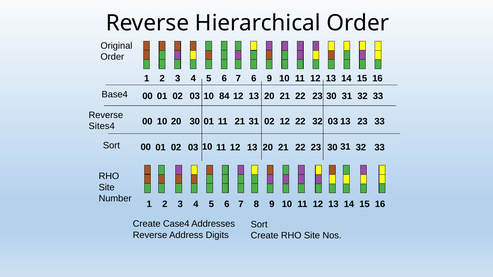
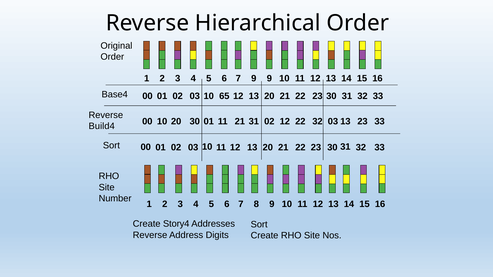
5 6: 6 -> 9 (254, 79)
84: 84 -> 65 (224, 96)
Sites4: Sites4 -> Build4 (102, 126)
Case4: Case4 -> Story4 (176, 224)
